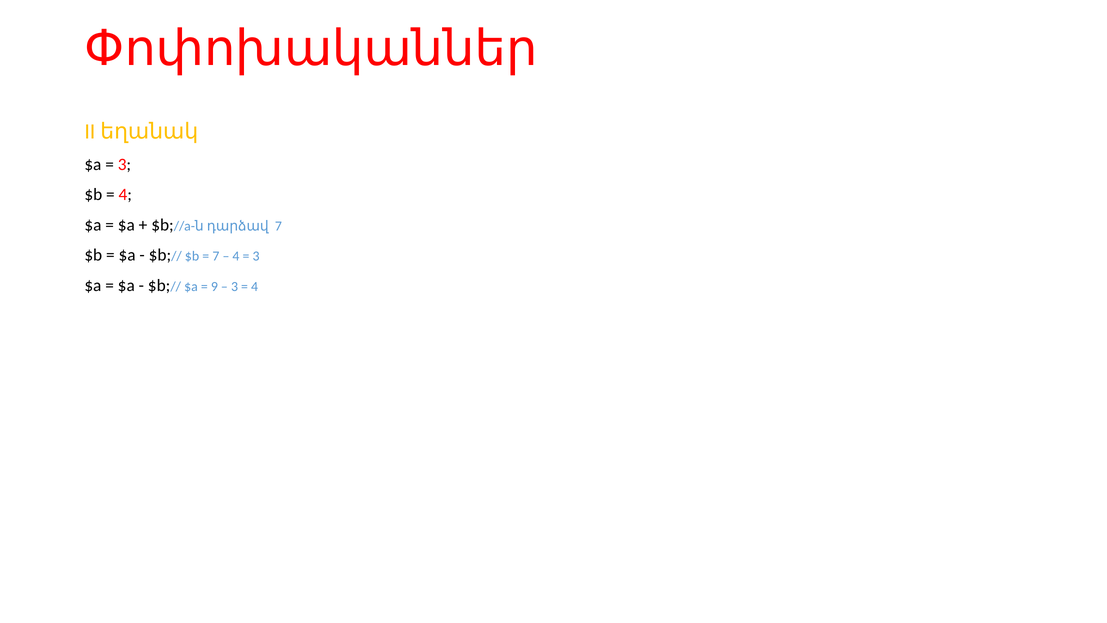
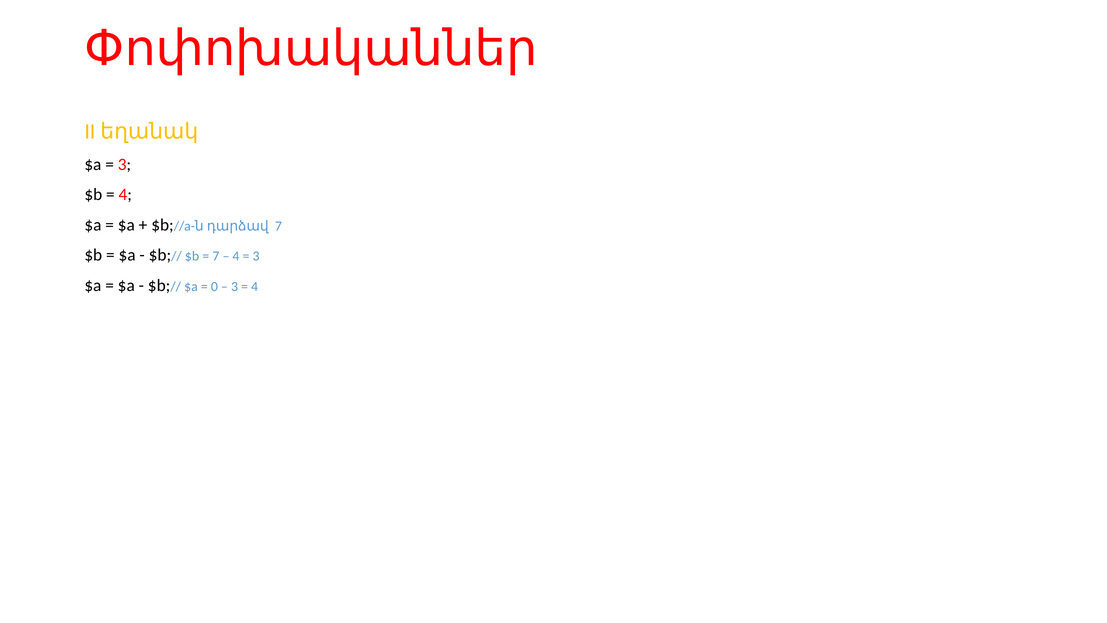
9: 9 -> 0 (214, 286)
